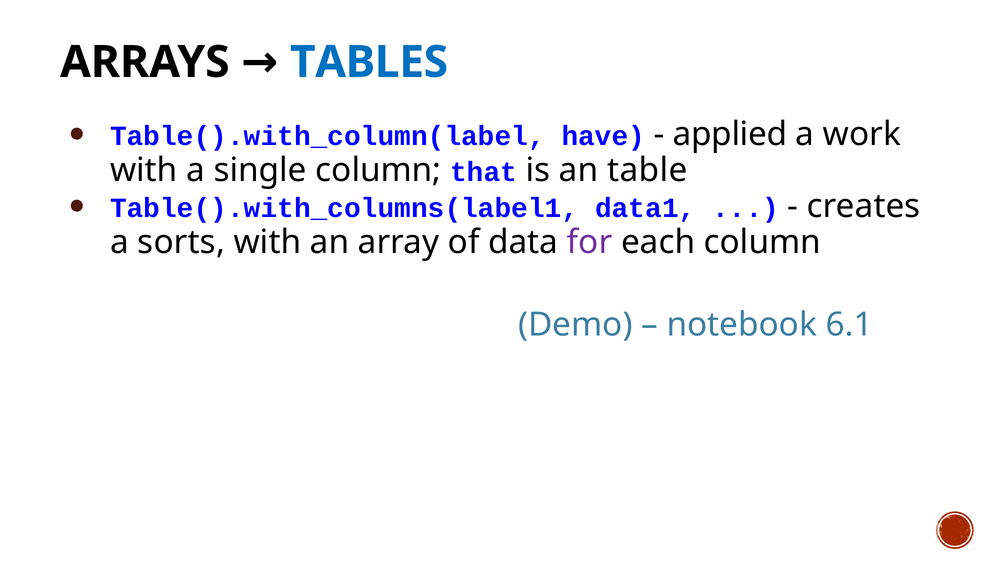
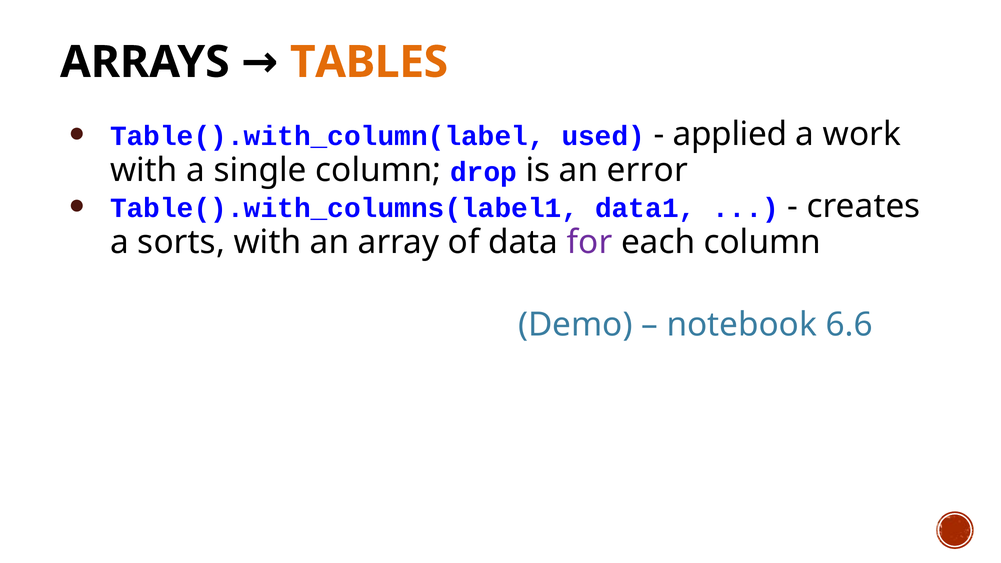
TABLES colour: blue -> orange (369, 62)
have: have -> used (603, 136)
that: that -> drop (484, 172)
table: table -> error (647, 170)
6.1: 6.1 -> 6.6 (849, 325)
